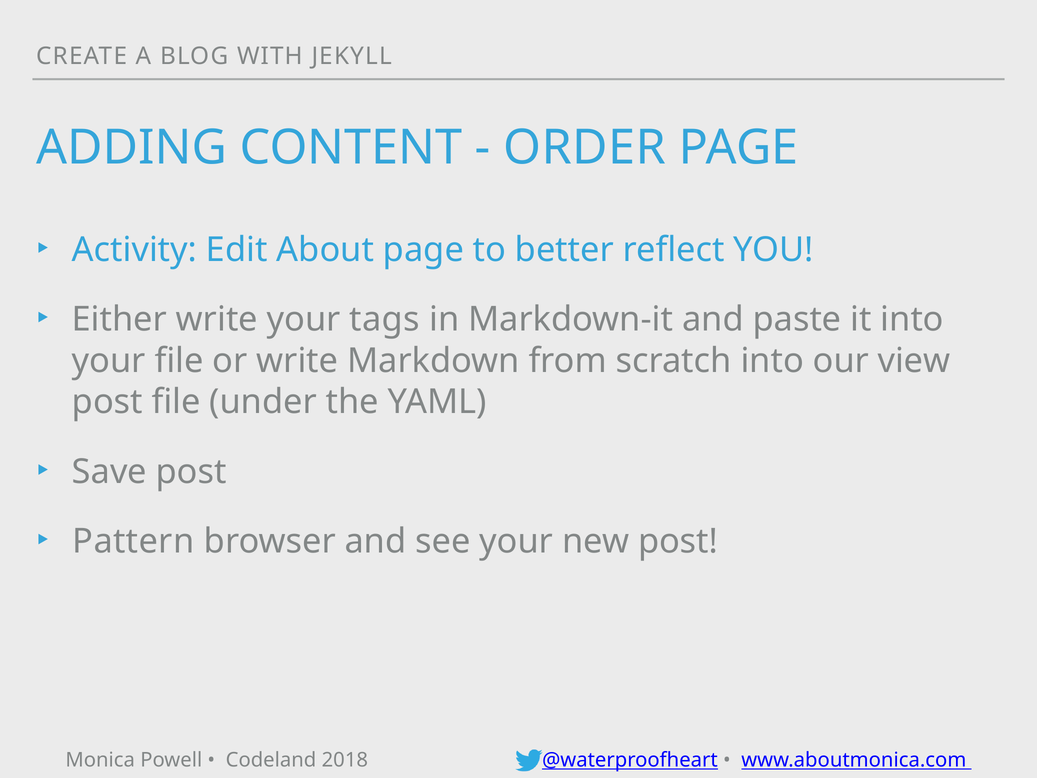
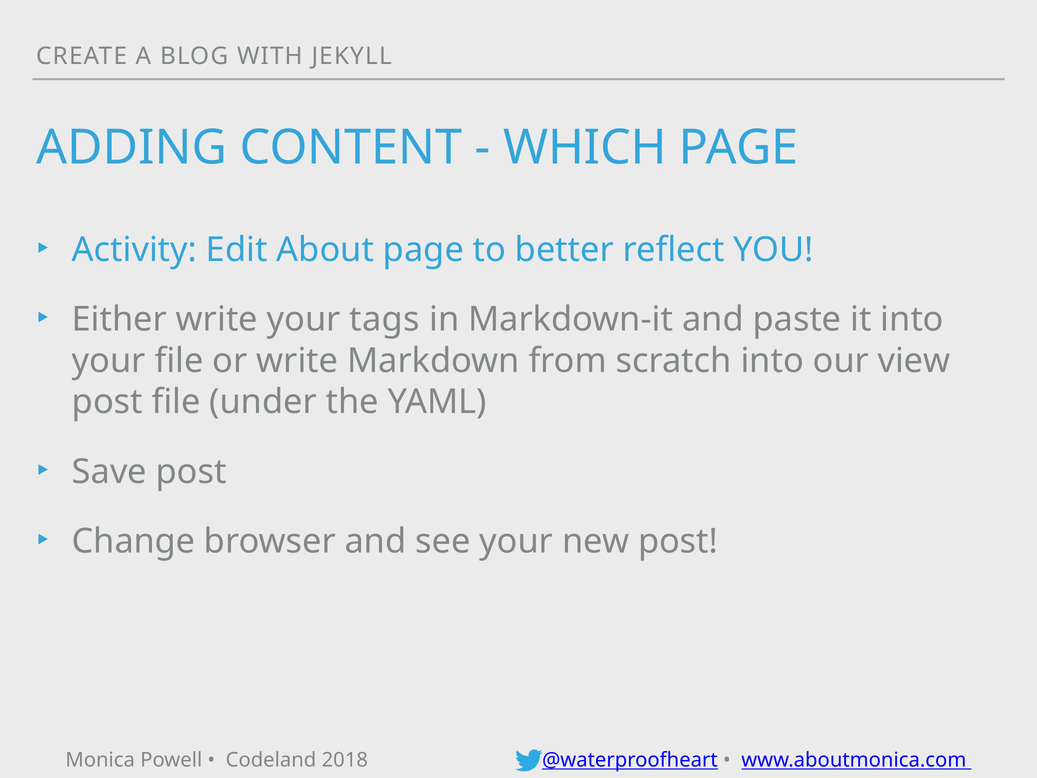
ORDER: ORDER -> WHICH (585, 148)
Pattern: Pattern -> Change (134, 541)
